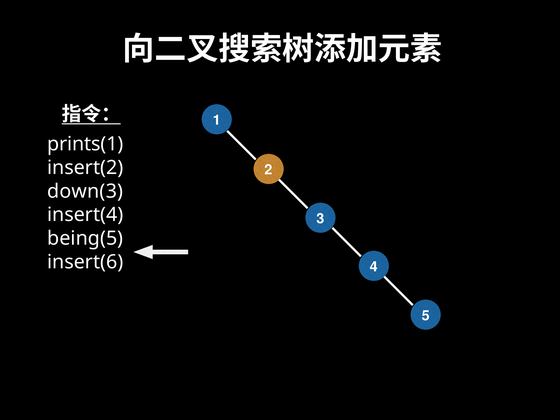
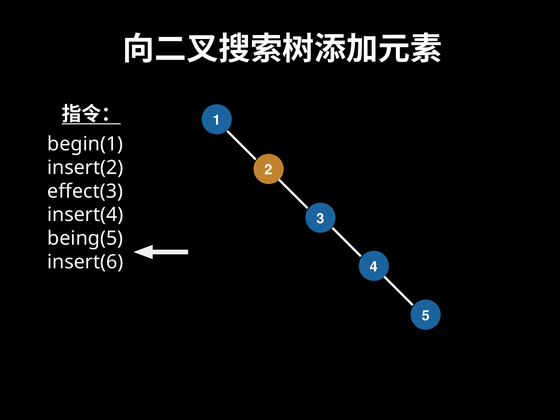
prints(1: prints(1 -> begin(1 (85, 144)
down(3: down(3 -> effect(3 (85, 191)
